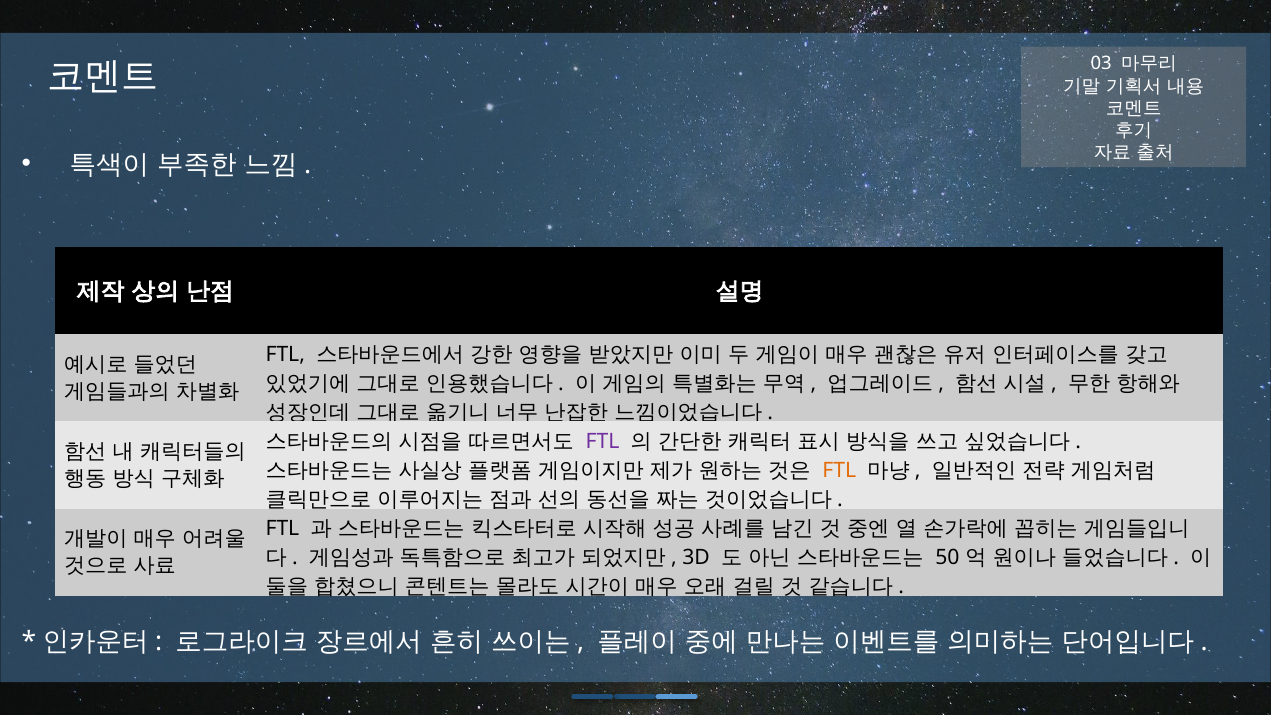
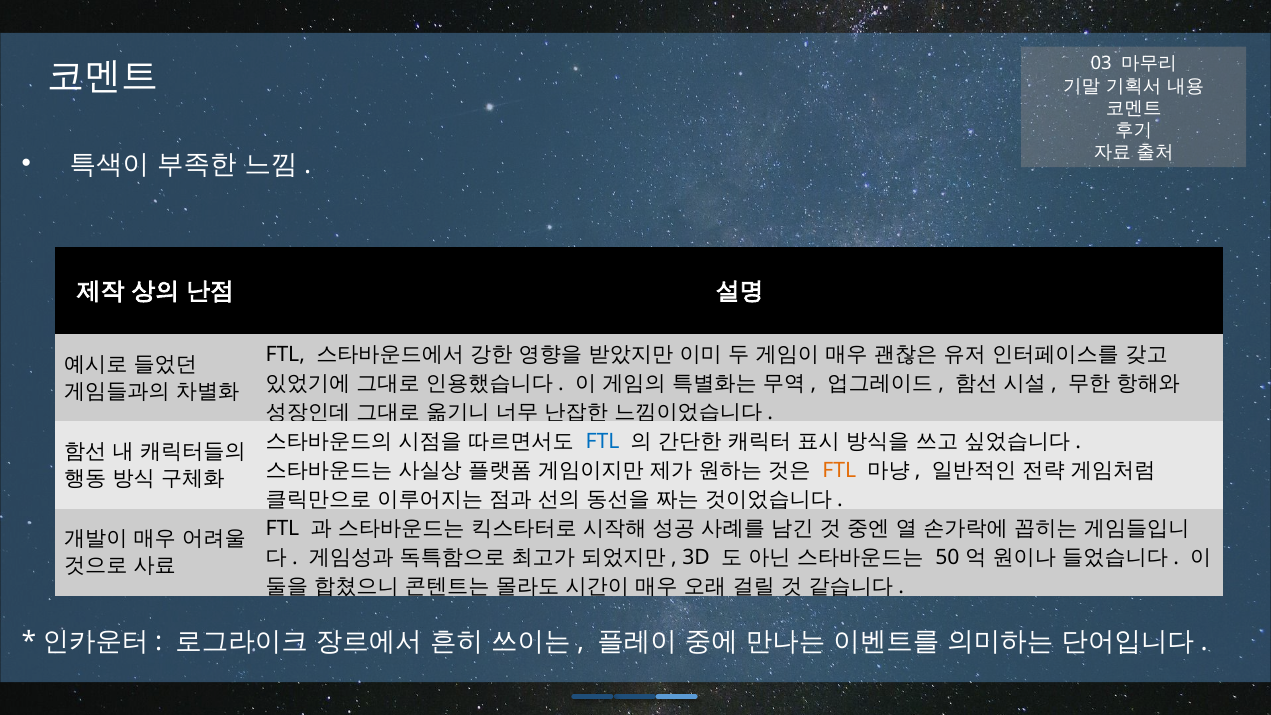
FTL colour: purple -> blue (603, 442)
